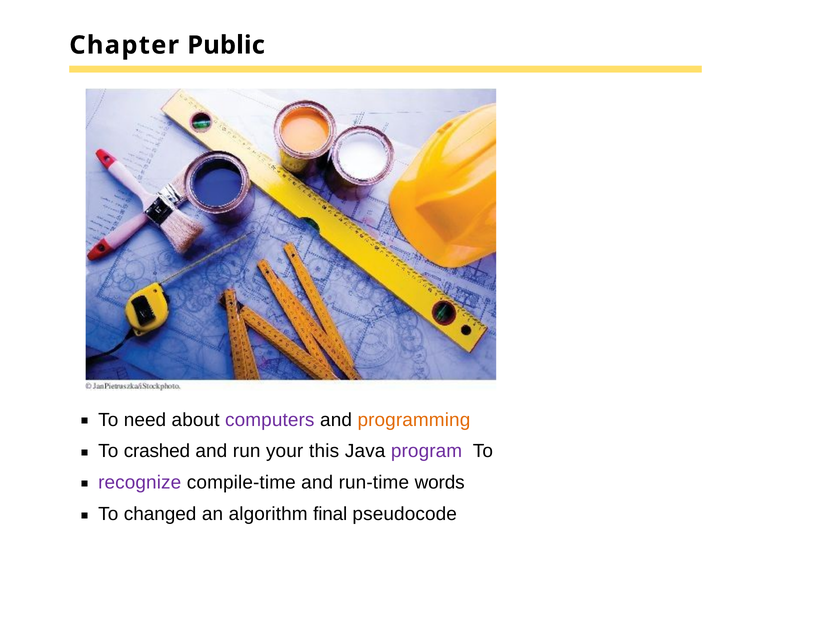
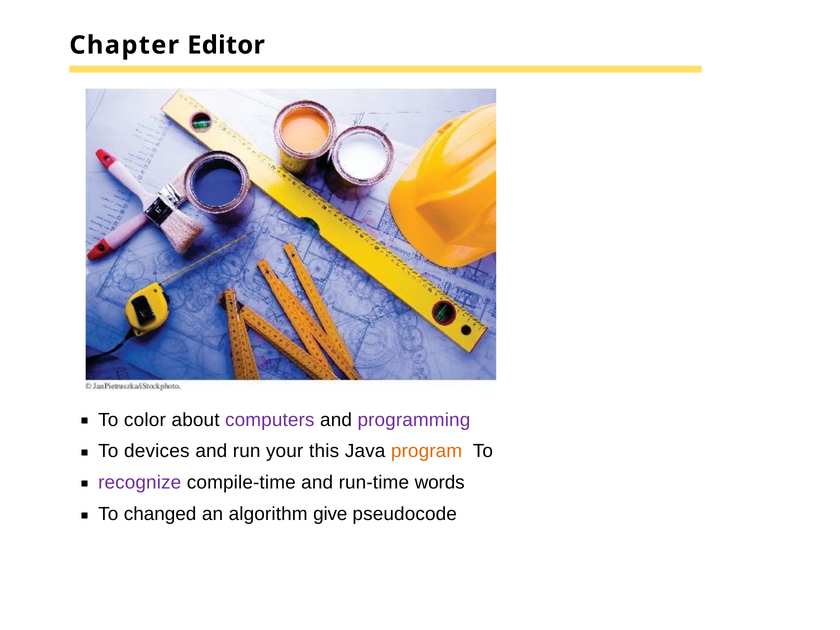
Public: Public -> Editor (226, 45)
need: need -> color (145, 420)
programming colour: orange -> purple (414, 420)
crashed: crashed -> devices (157, 451)
program colour: purple -> orange (427, 451)
final: final -> give (330, 514)
